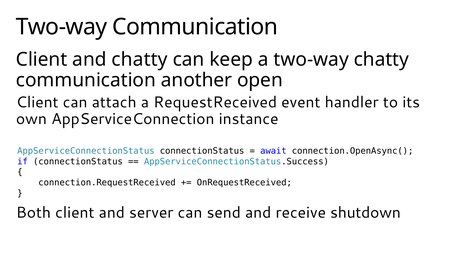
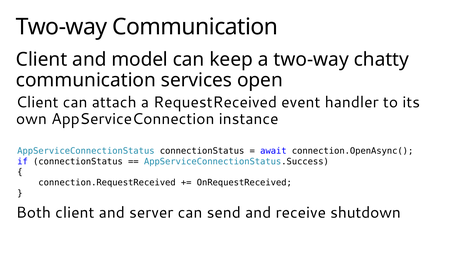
and chatty: chatty -> model (140, 59)
another: another -> services (197, 80)
